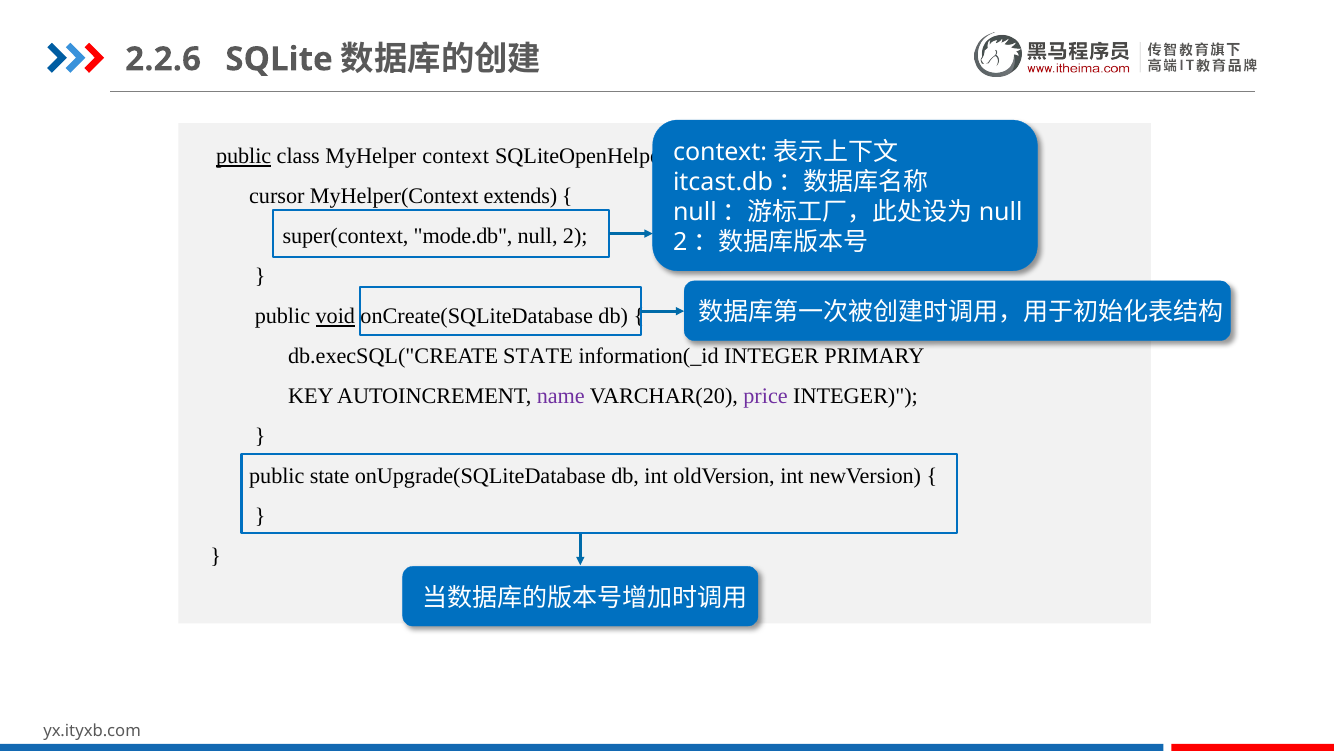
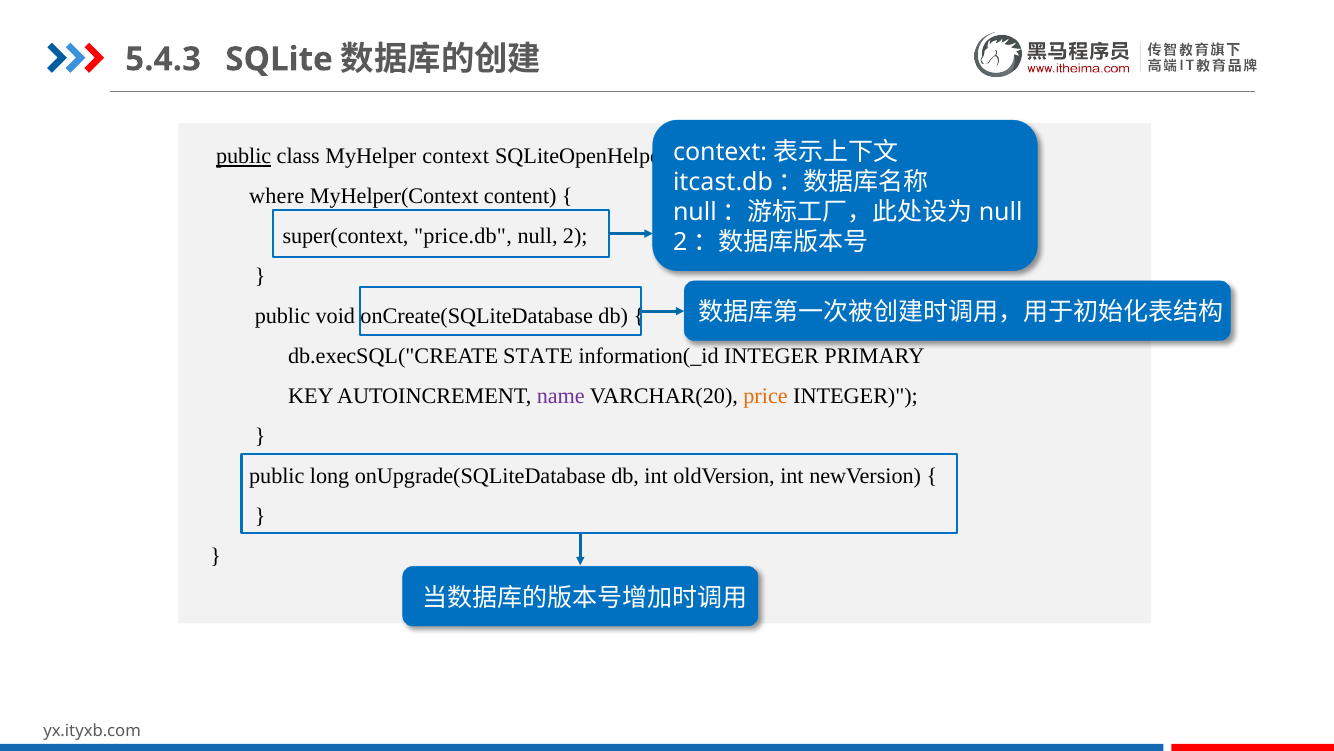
2.2.6: 2.2.6 -> 5.4.3 (163, 59)
cursor: cursor -> where (277, 196)
extends: extends -> content (520, 196)
mode.db: mode.db -> price.db (463, 236)
void underline: present -> none (335, 316)
price colour: purple -> orange (766, 396)
public state: state -> long (330, 476)
